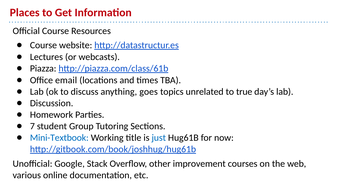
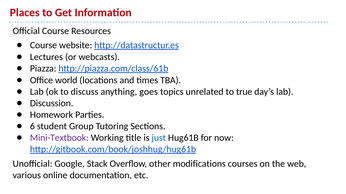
email: email -> world (66, 80)
7: 7 -> 6 (32, 127)
Mini-Textbook colour: blue -> purple (59, 138)
improvement: improvement -> modifications (199, 164)
